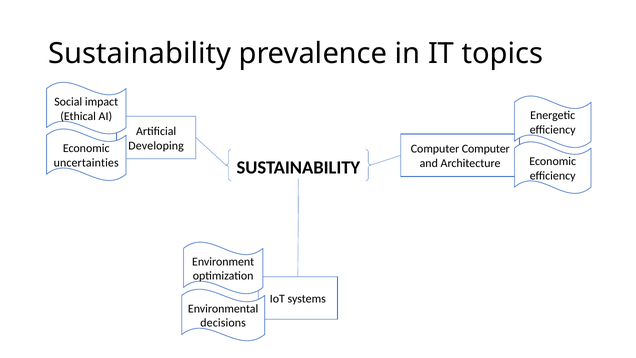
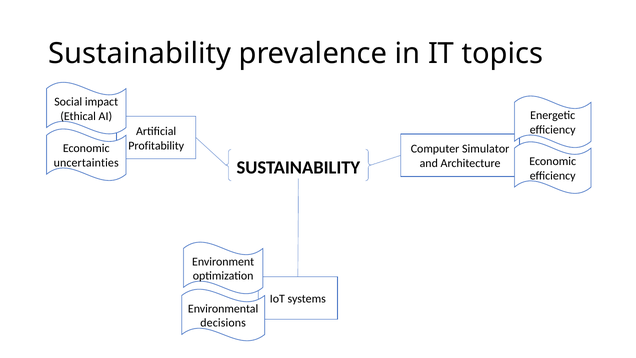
Developing: Developing -> Profitability (156, 145)
Computer Computer: Computer -> Simulator (486, 149)
